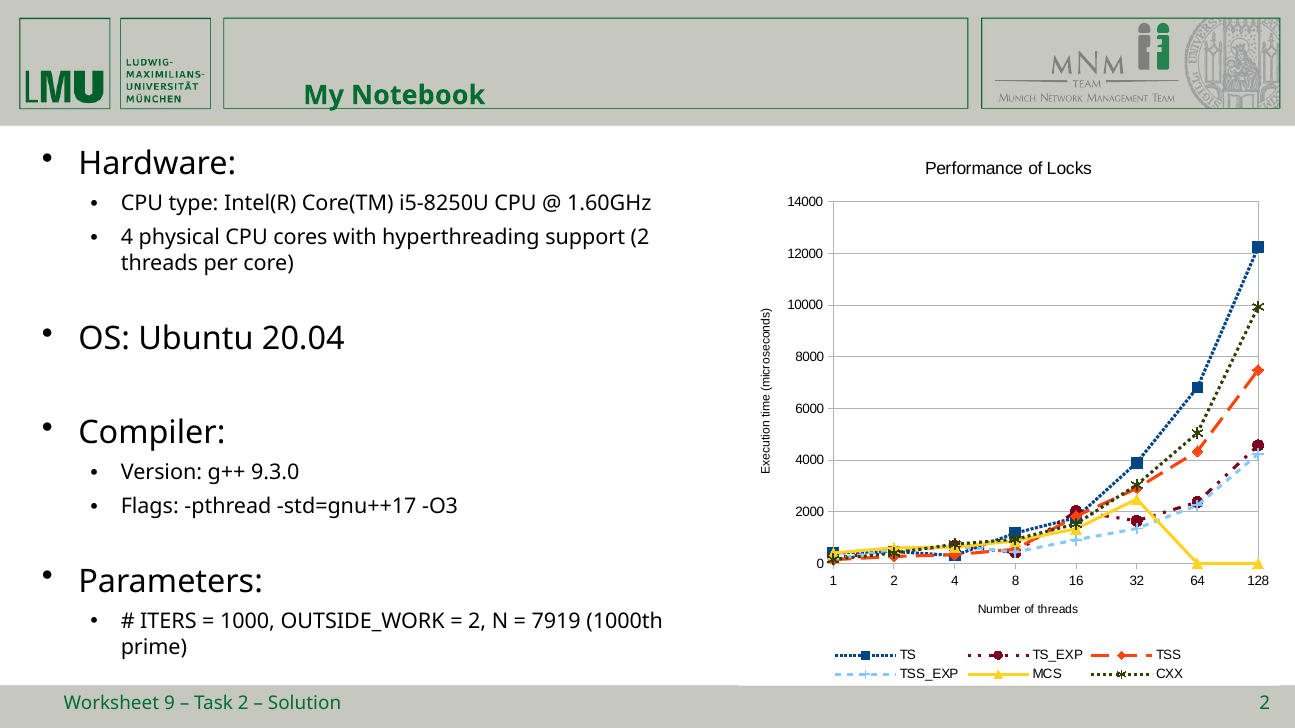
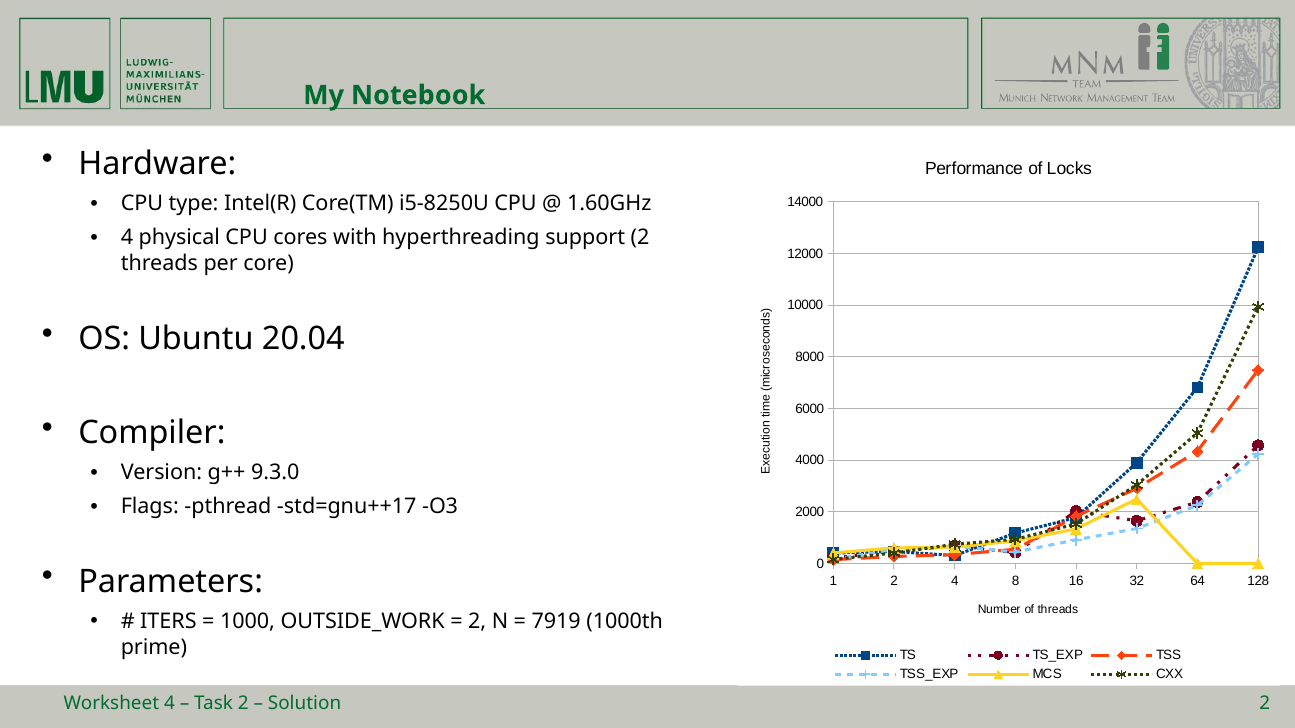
Worksheet 9: 9 -> 4 (170, 704)
